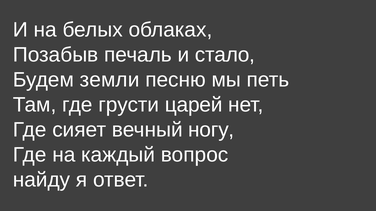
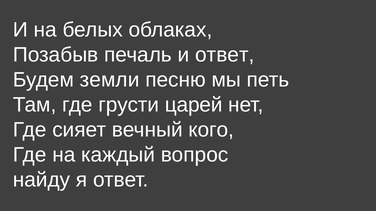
и стало: стало -> ответ (225, 55)
ногу: ногу -> кого (211, 130)
